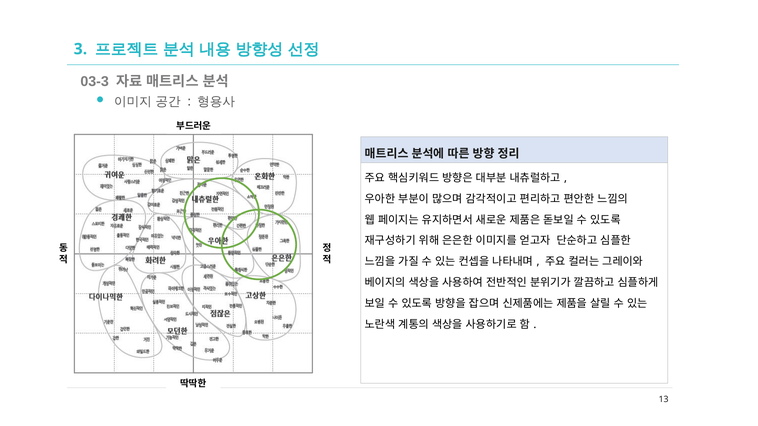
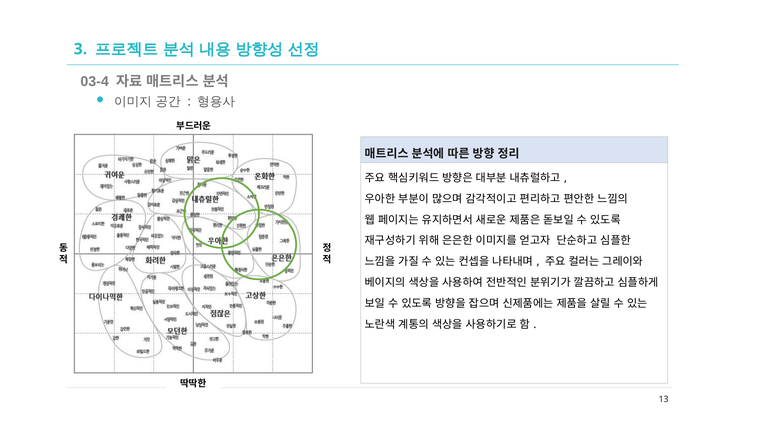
03-3: 03-3 -> 03-4 (95, 82)
